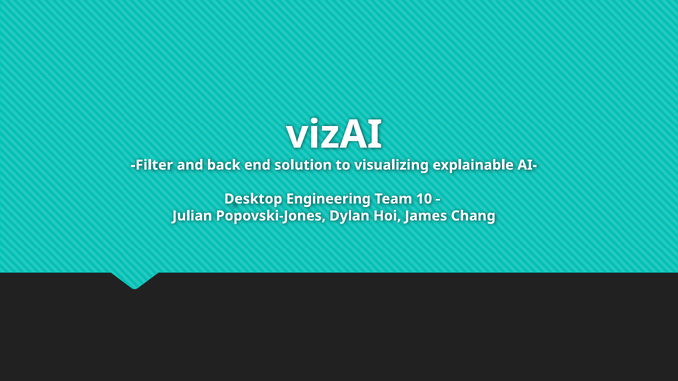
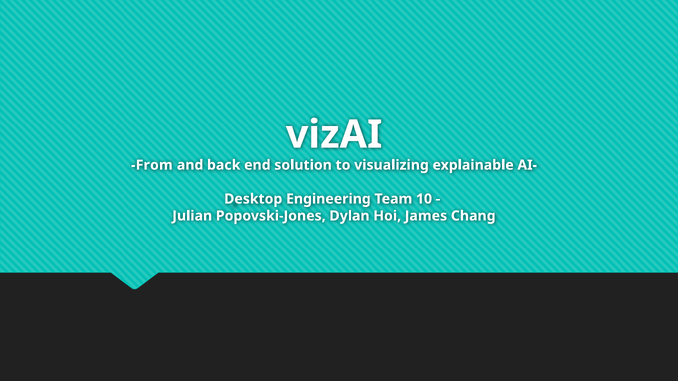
Filter: Filter -> From (152, 165)
